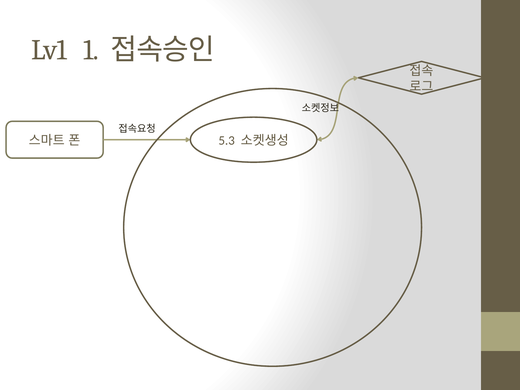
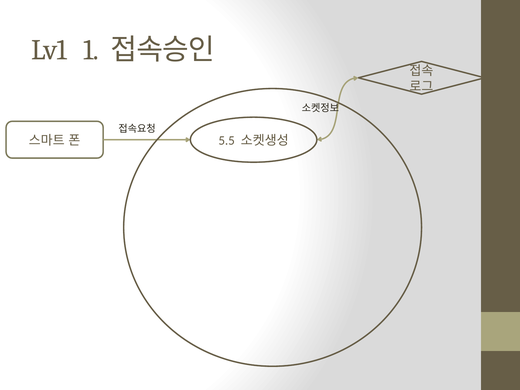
5.3: 5.3 -> 5.5 (227, 141)
